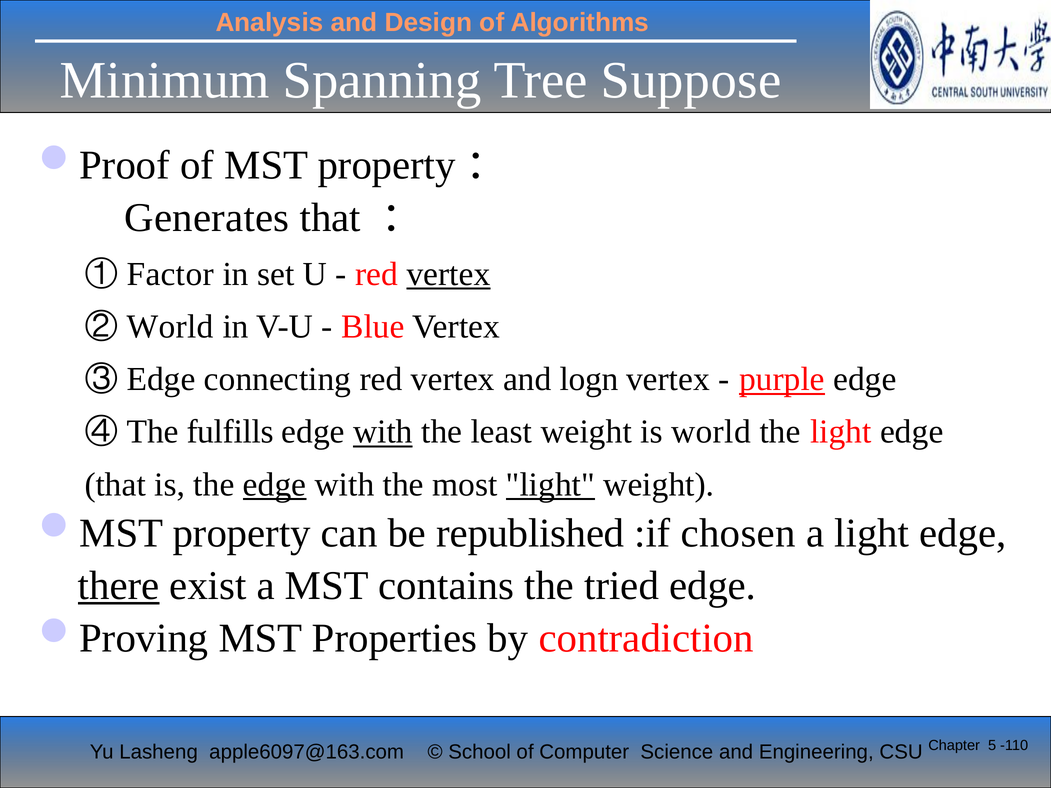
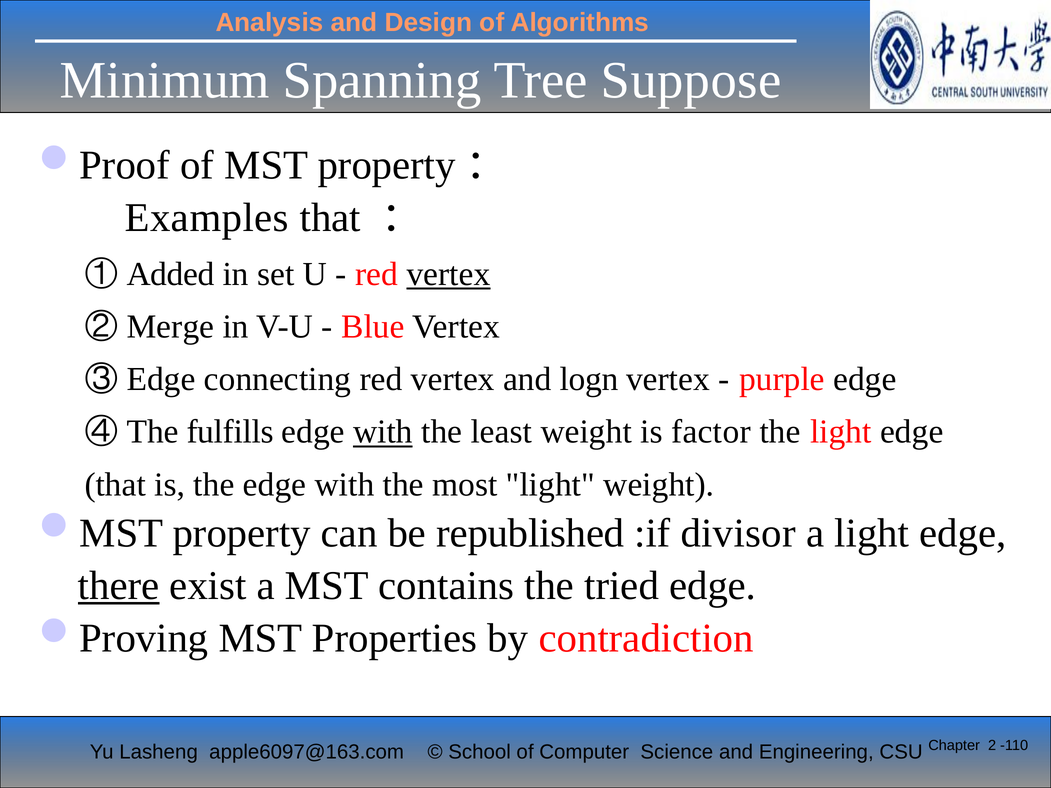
Generates: Generates -> Examples (207, 218)
Factor: Factor -> Added (171, 274)
② World: World -> Merge (170, 327)
purple underline: present -> none (782, 379)
is world: world -> factor (711, 432)
edge underline: present -> none (275, 485)
light underline: present -> none (550, 485)
chosen: chosen -> divisor (738, 533)
5: 5 -> 2 (992, 746)
